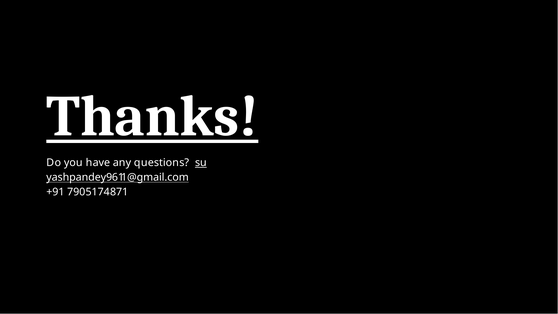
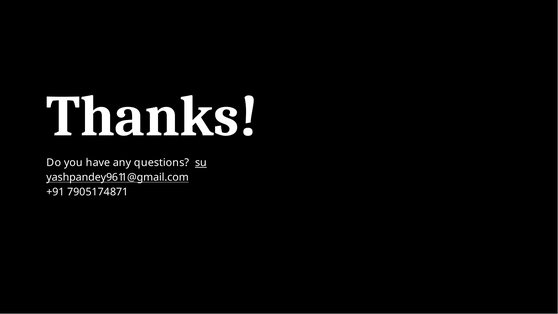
Thanks underline: present -> none (152, 116)
